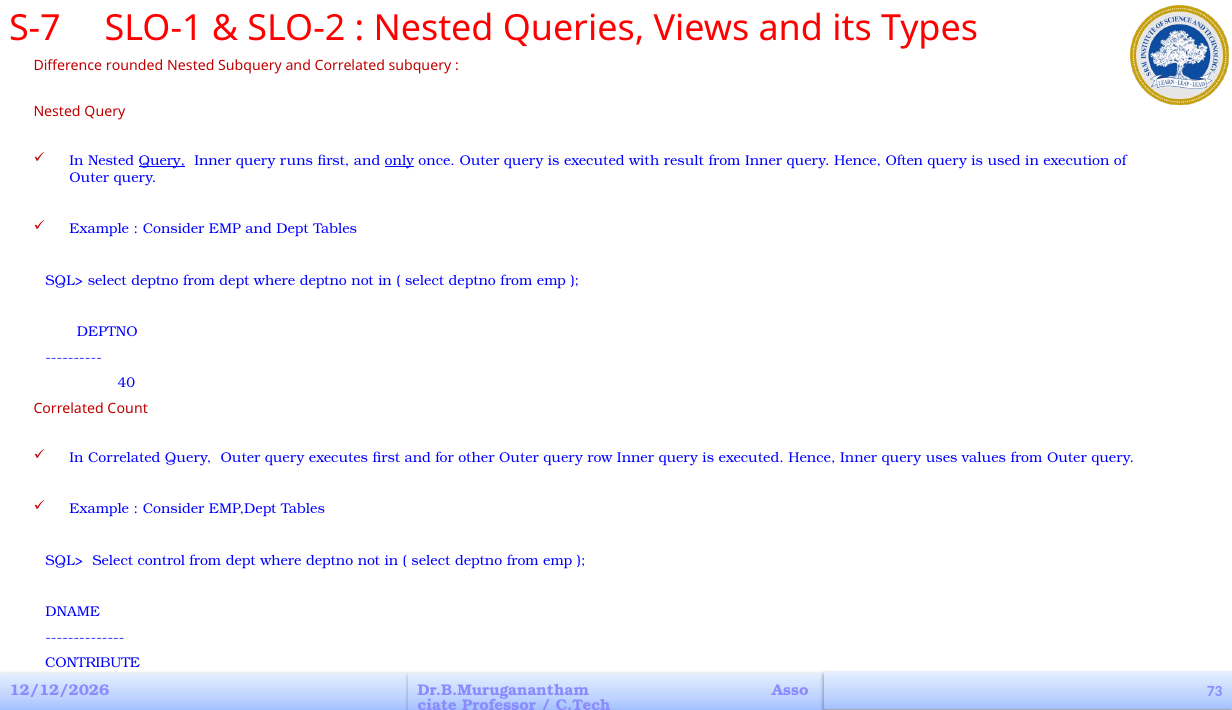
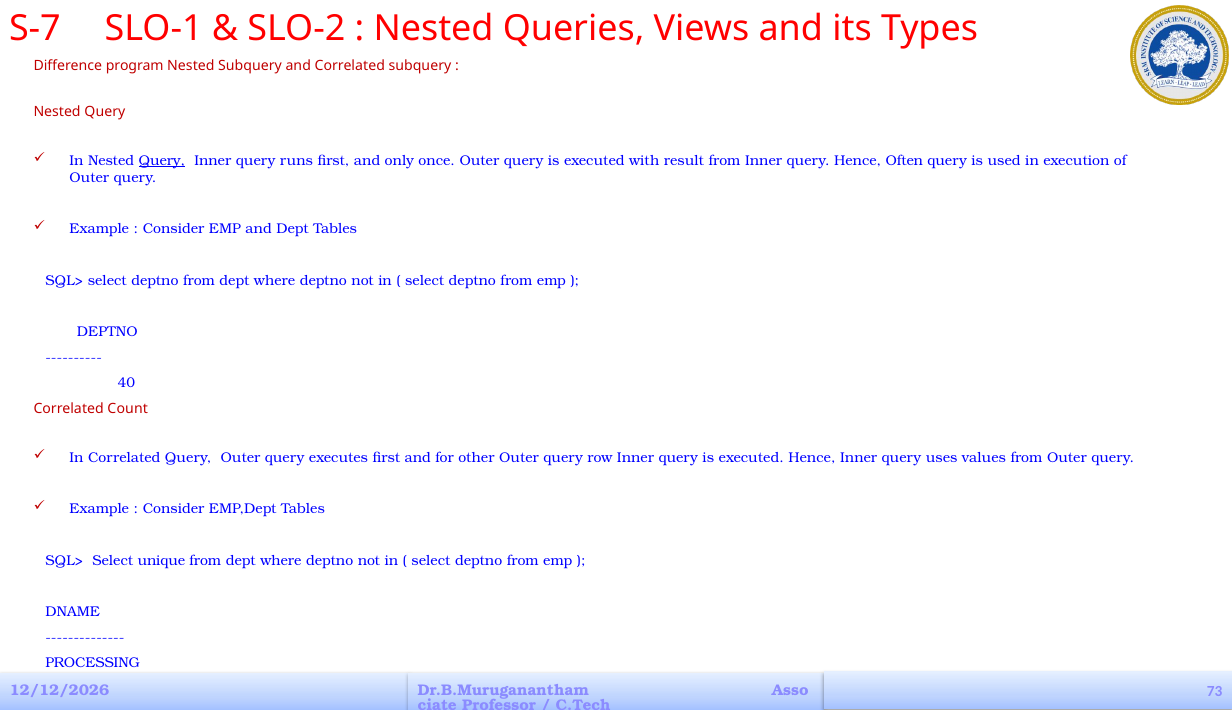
rounded: rounded -> program (135, 66)
only underline: present -> none (399, 161)
control: control -> unique (161, 560)
CONTRIBUTE: CONTRIBUTE -> PROCESSING (93, 663)
